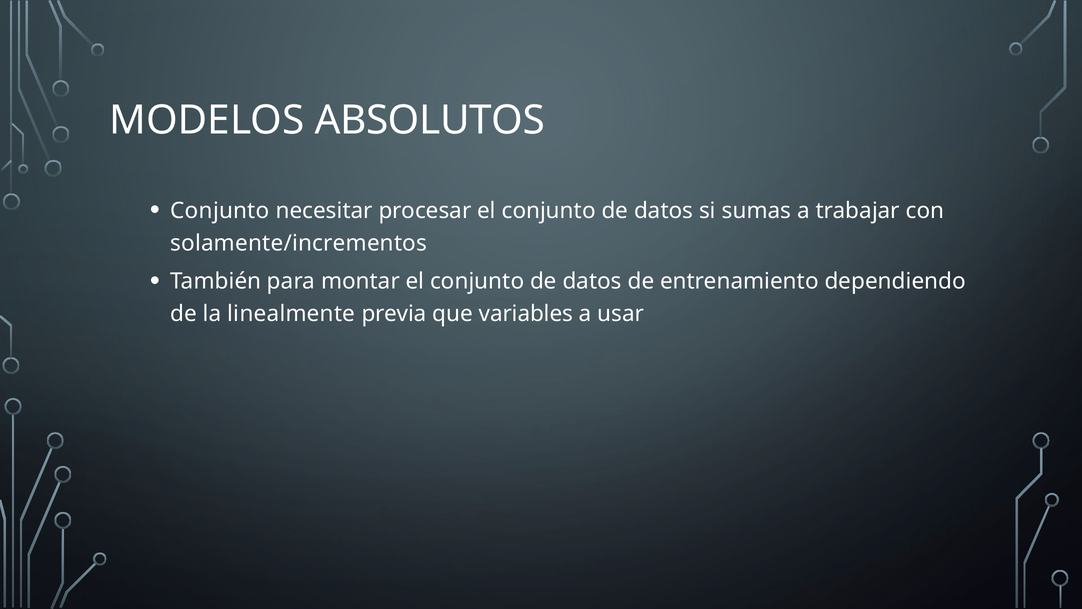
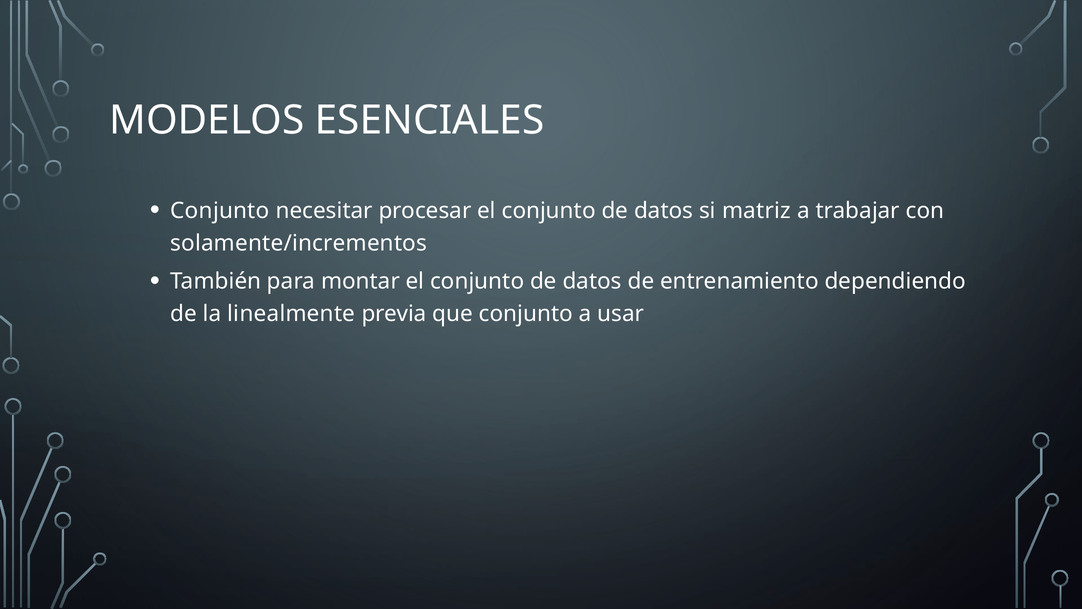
ABSOLUTOS: ABSOLUTOS -> ESENCIALES (430, 120)
sumas: sumas -> matriz (756, 211)
que variables: variables -> conjunto (526, 314)
